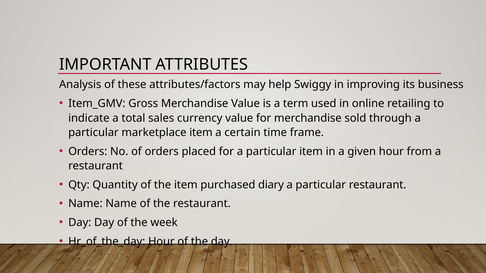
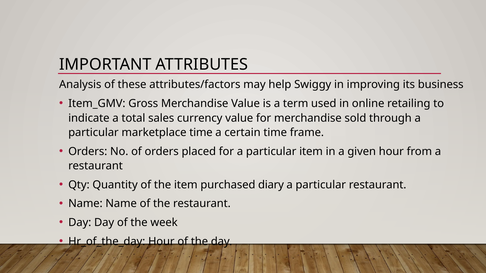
marketplace item: item -> time (201, 133)
